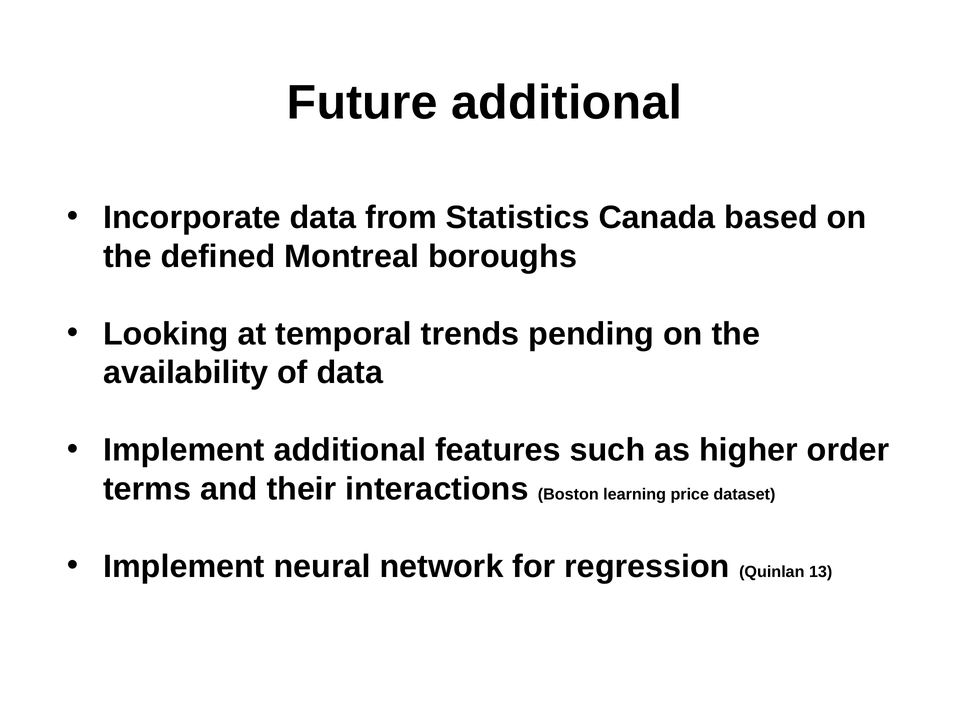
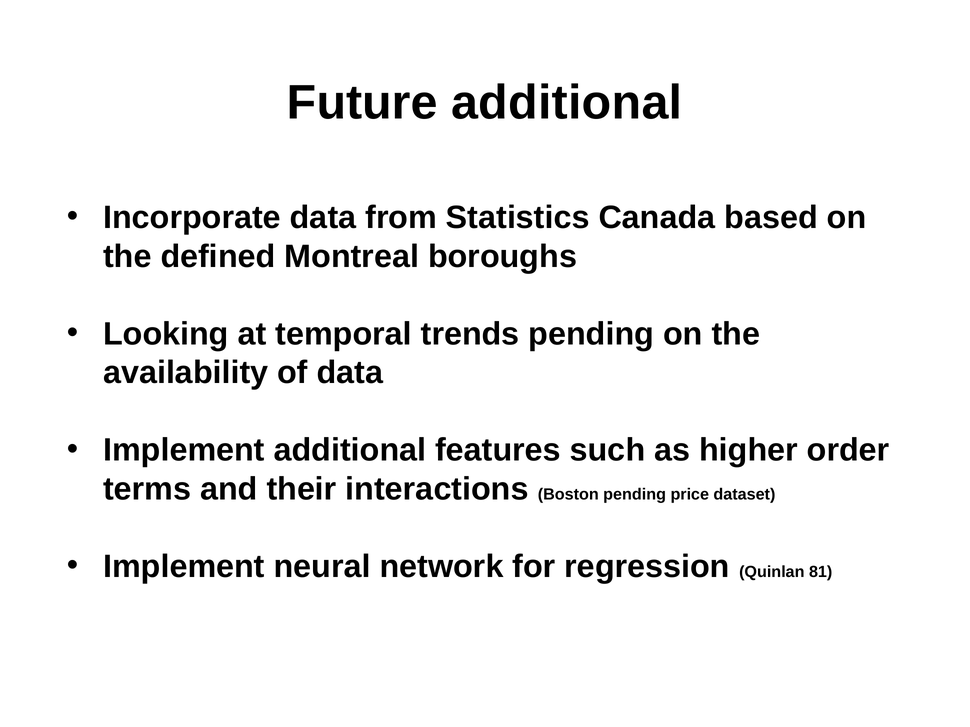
Boston learning: learning -> pending (635, 495)
13: 13 -> 81 (821, 572)
